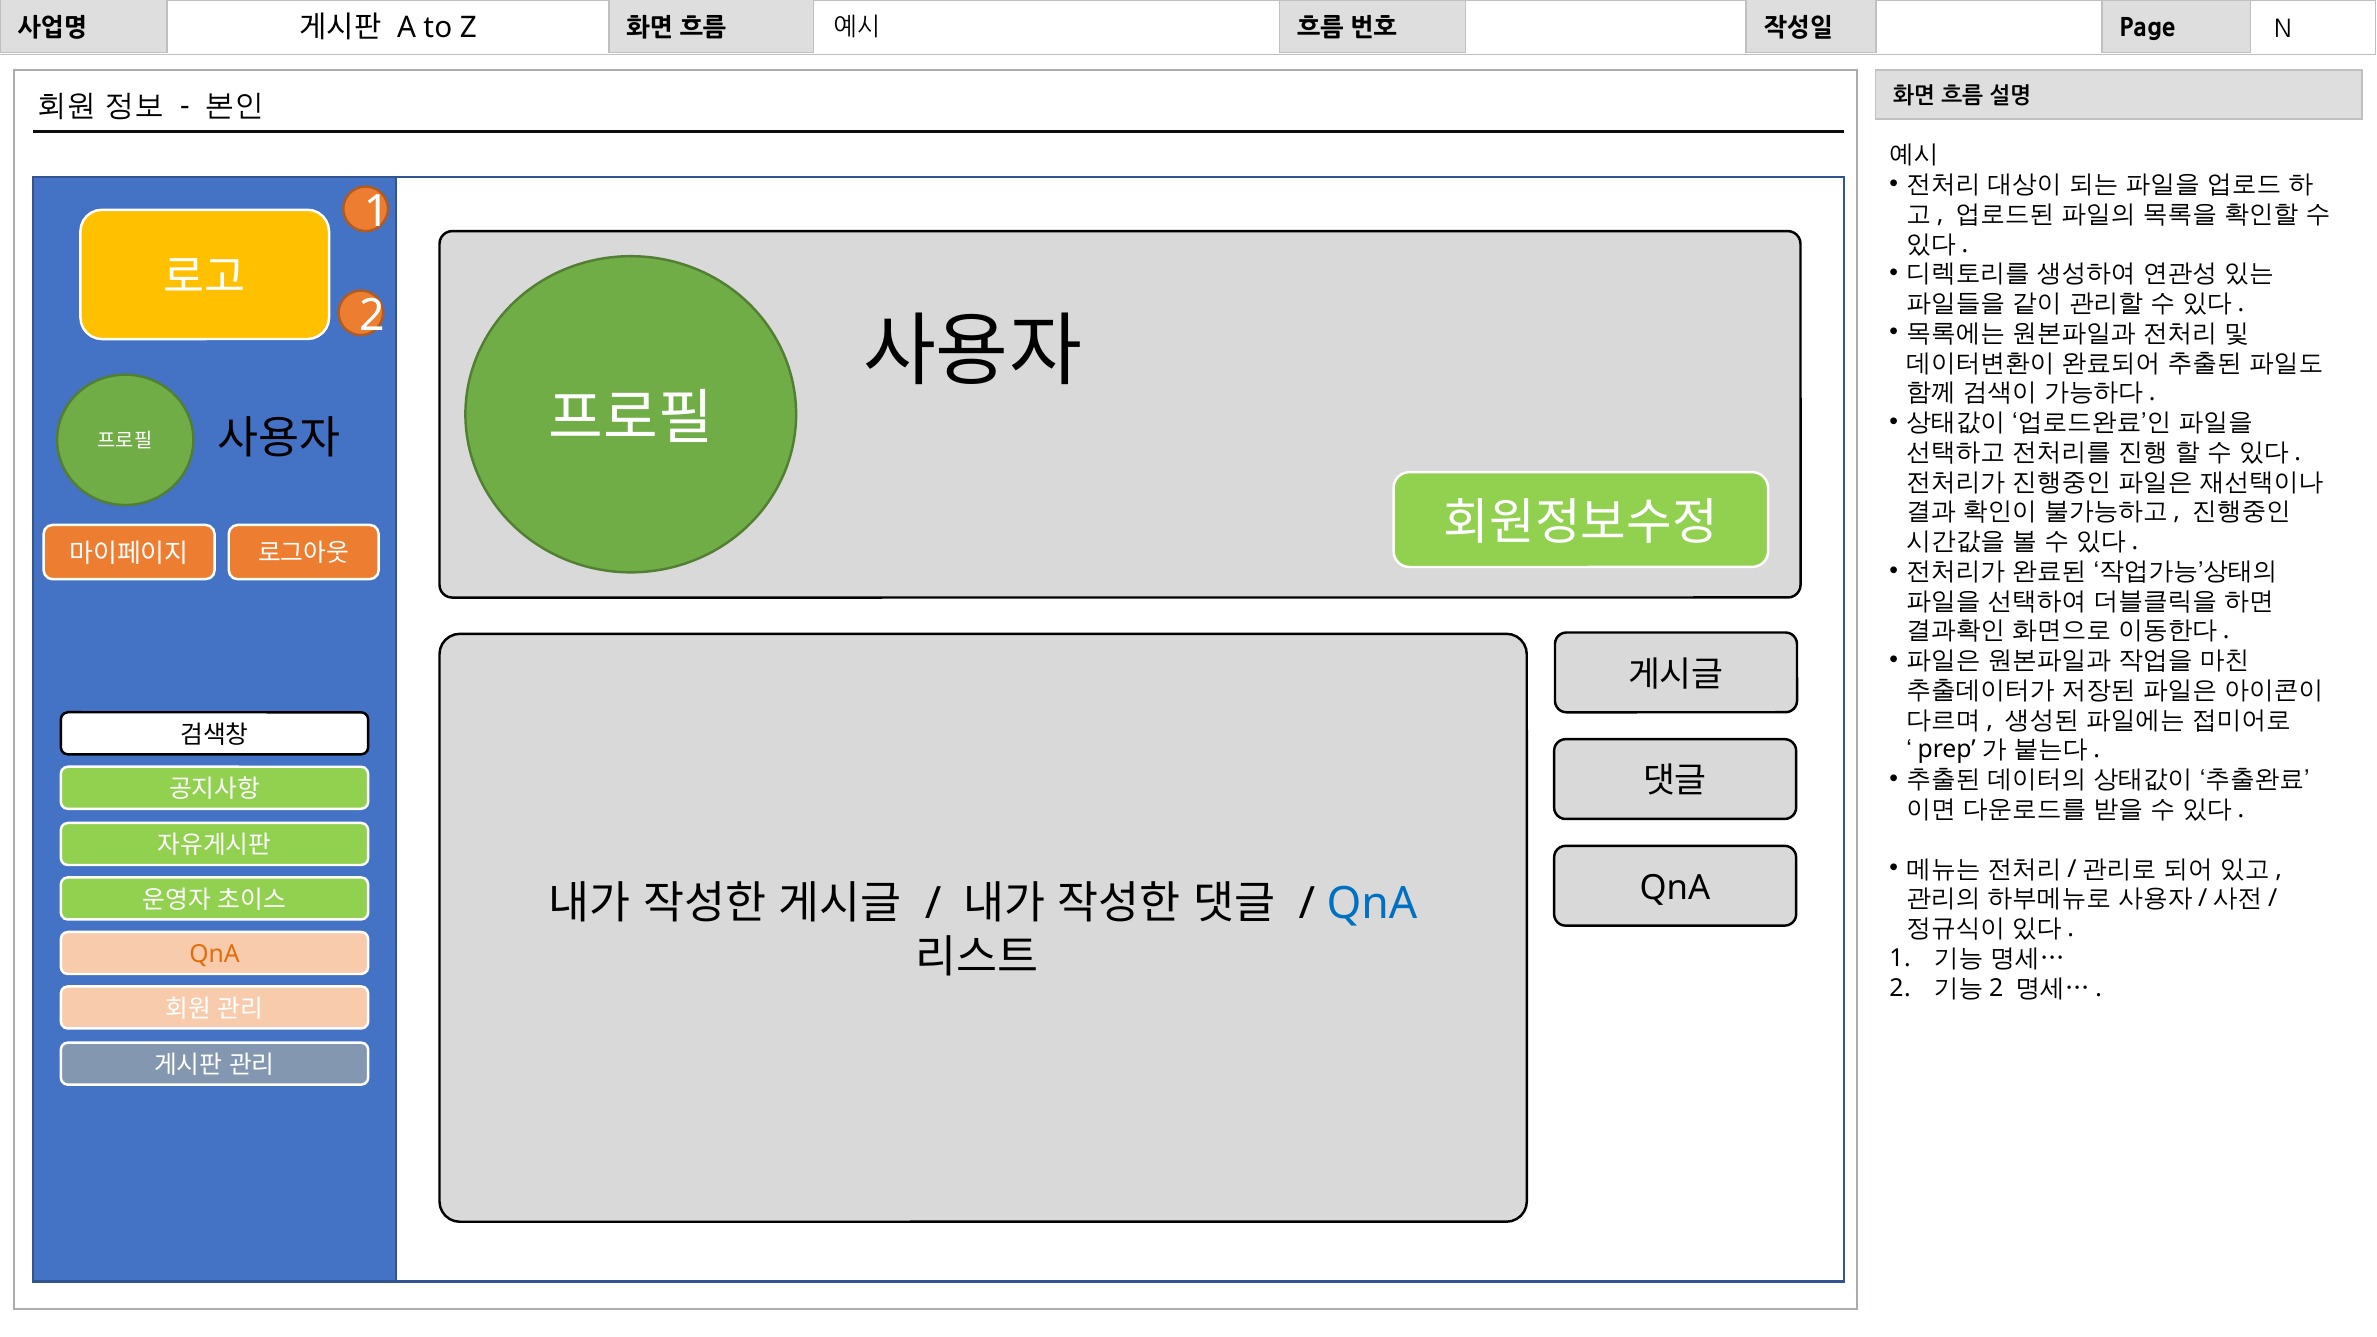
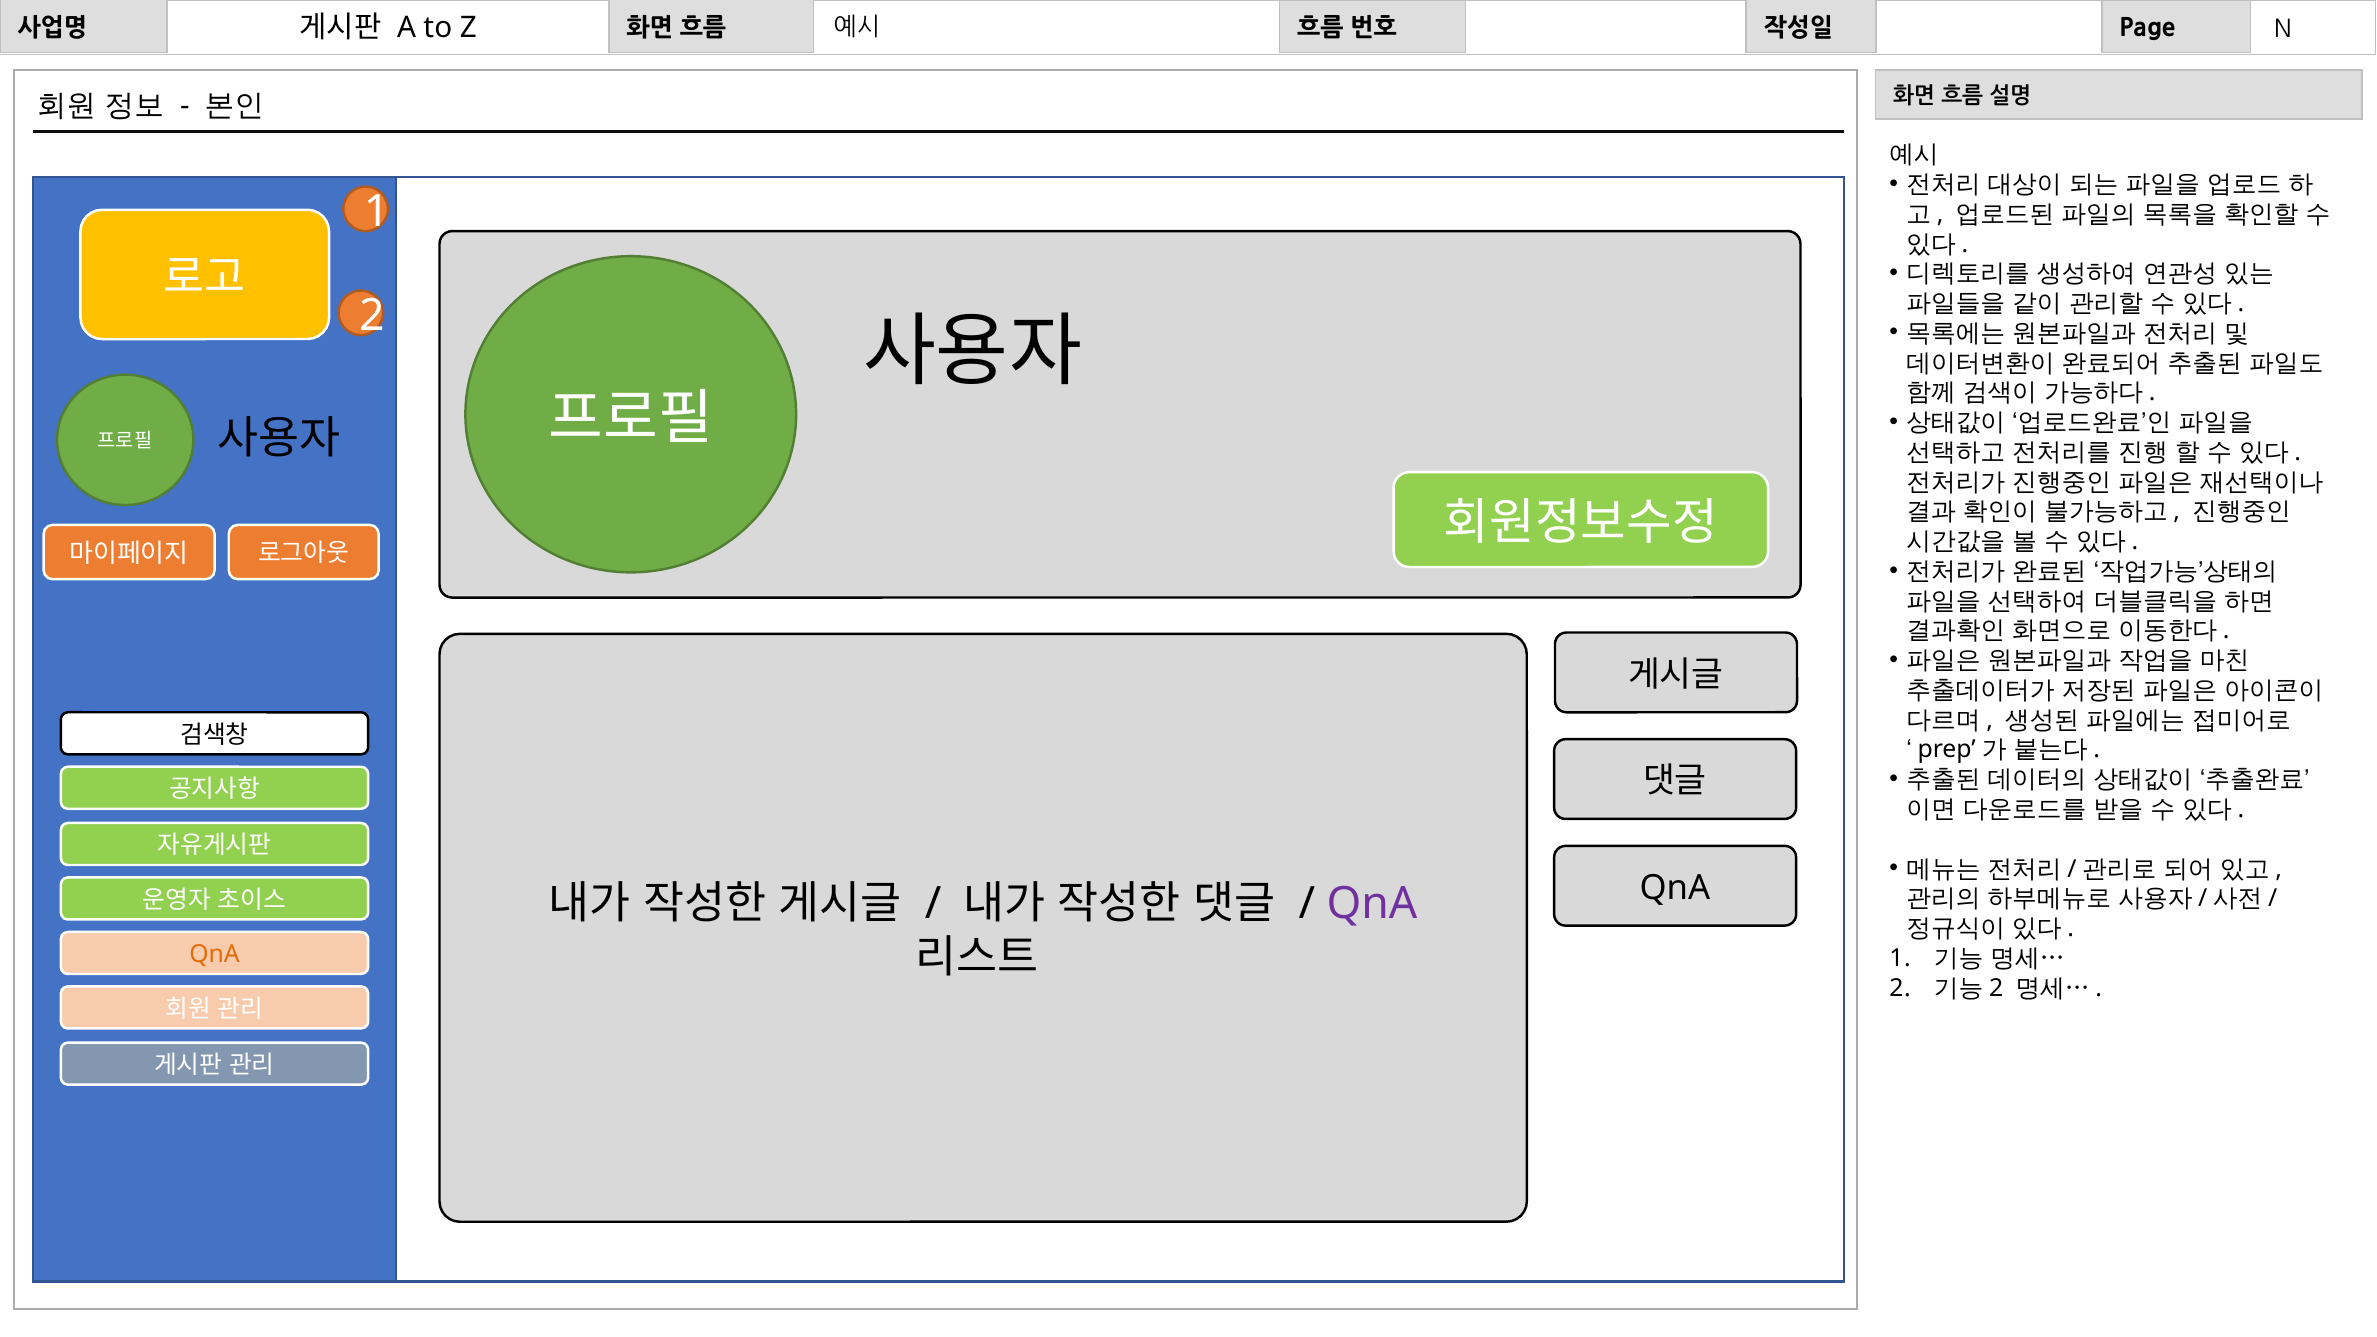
QnA colour: blue -> purple (1372, 904)
